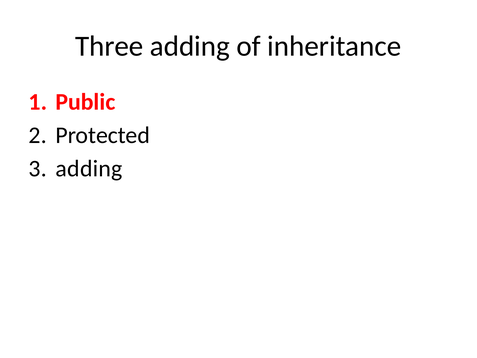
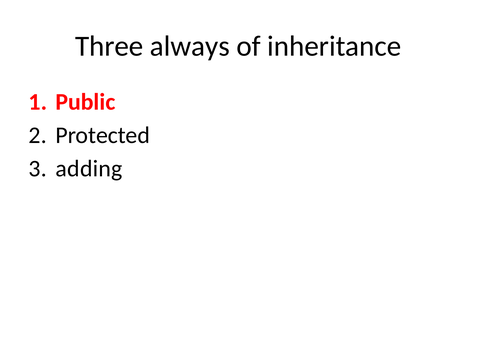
Three adding: adding -> always (190, 46)
